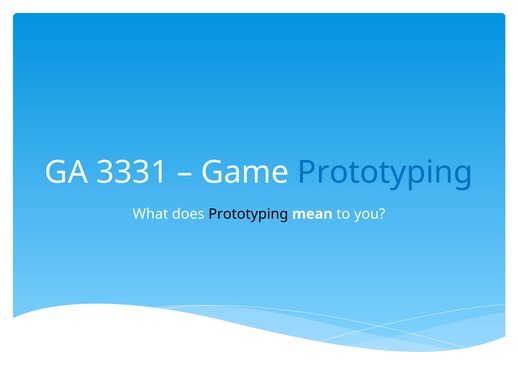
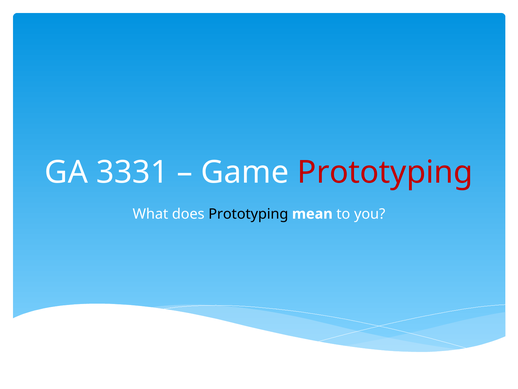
Prototyping colour: blue -> red (385, 172)
